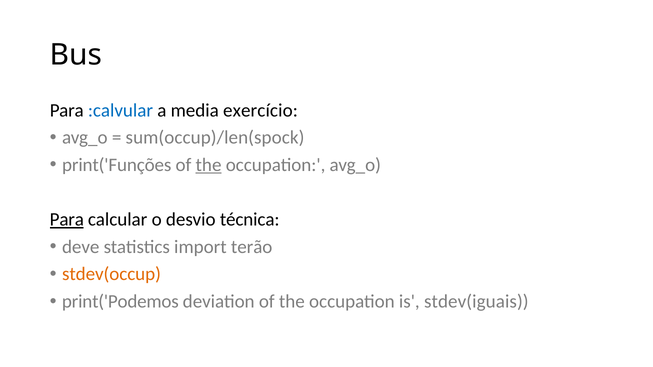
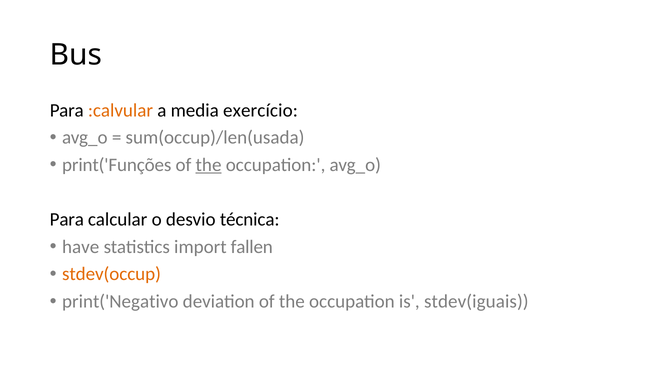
:calvular colour: blue -> orange (120, 110)
sum(occup)/len(spock: sum(occup)/len(spock -> sum(occup)/len(usada (215, 138)
Para underline: present -> none (67, 220)
deve: deve -> have (81, 247)
terão: terão -> fallen (252, 247)
print('Podemos: print('Podemos -> print('Negativo (120, 302)
